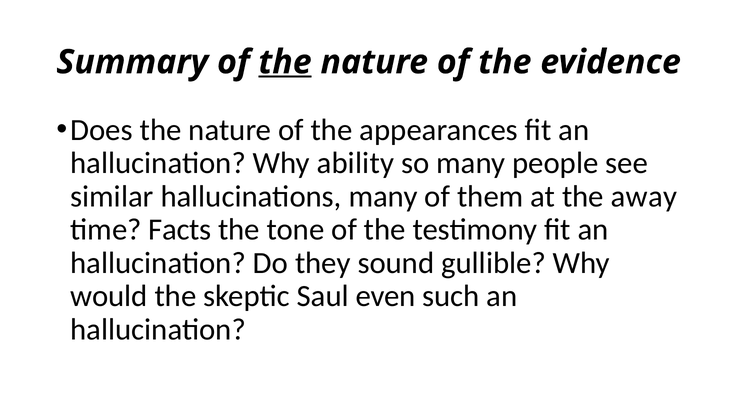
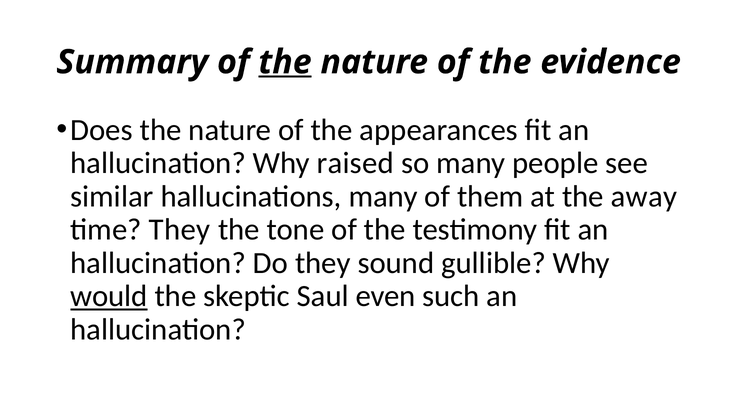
ability: ability -> raised (355, 163)
time Facts: Facts -> They (180, 230)
would underline: none -> present (109, 296)
